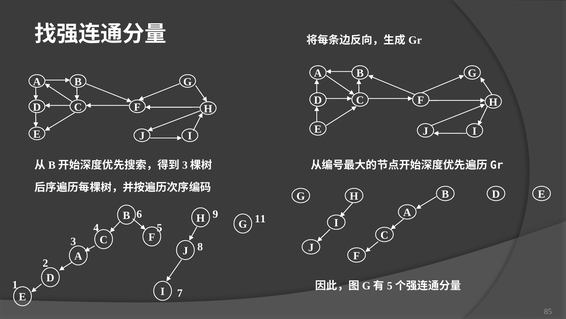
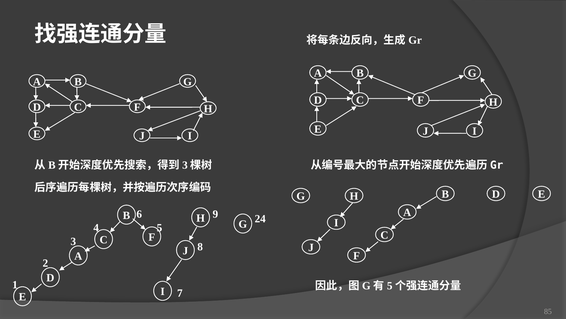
11: 11 -> 24 (260, 218)
